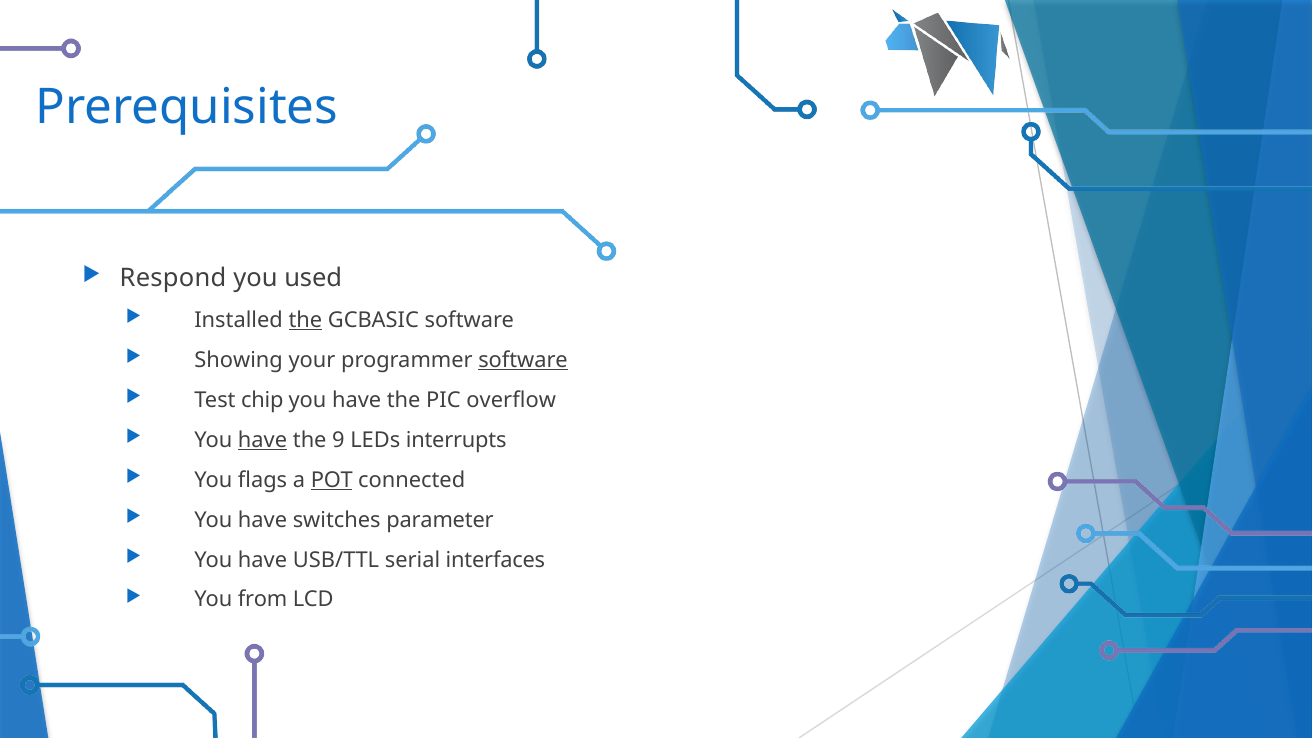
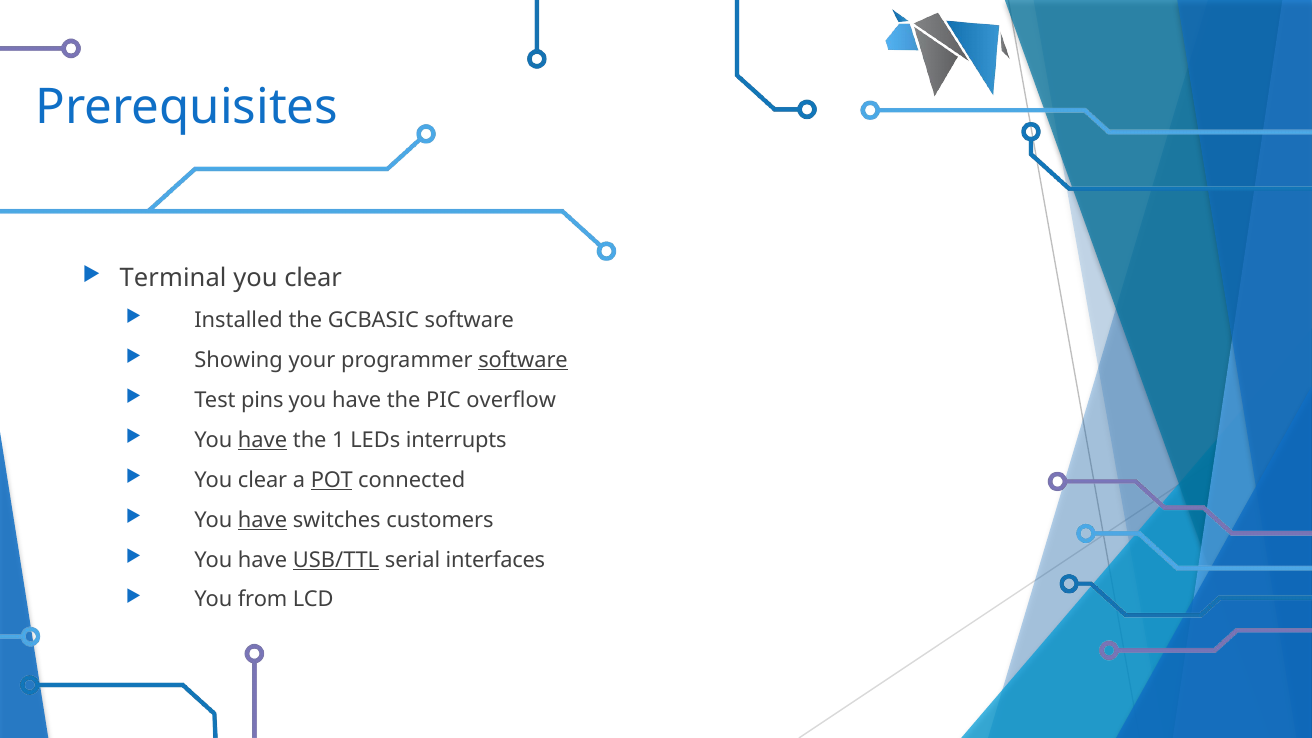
Respond: Respond -> Terminal (173, 278)
used: used -> clear (313, 278)
the underline: present -> none (305, 320)
chip: chip -> pins (262, 400)
9: 9 -> 1 (338, 440)
flags: flags -> clear (263, 480)
have underline: none -> present (263, 520)
parameter: parameter -> customers (440, 520)
USB/TTL underline: none -> present (336, 560)
